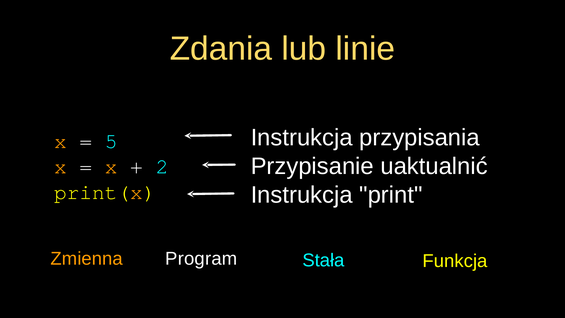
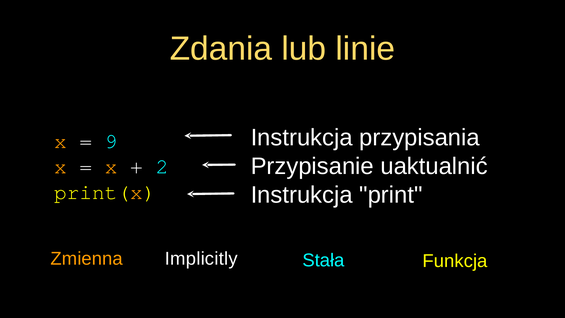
5: 5 -> 9 (111, 141)
Program: Program -> Implicitly (201, 258)
